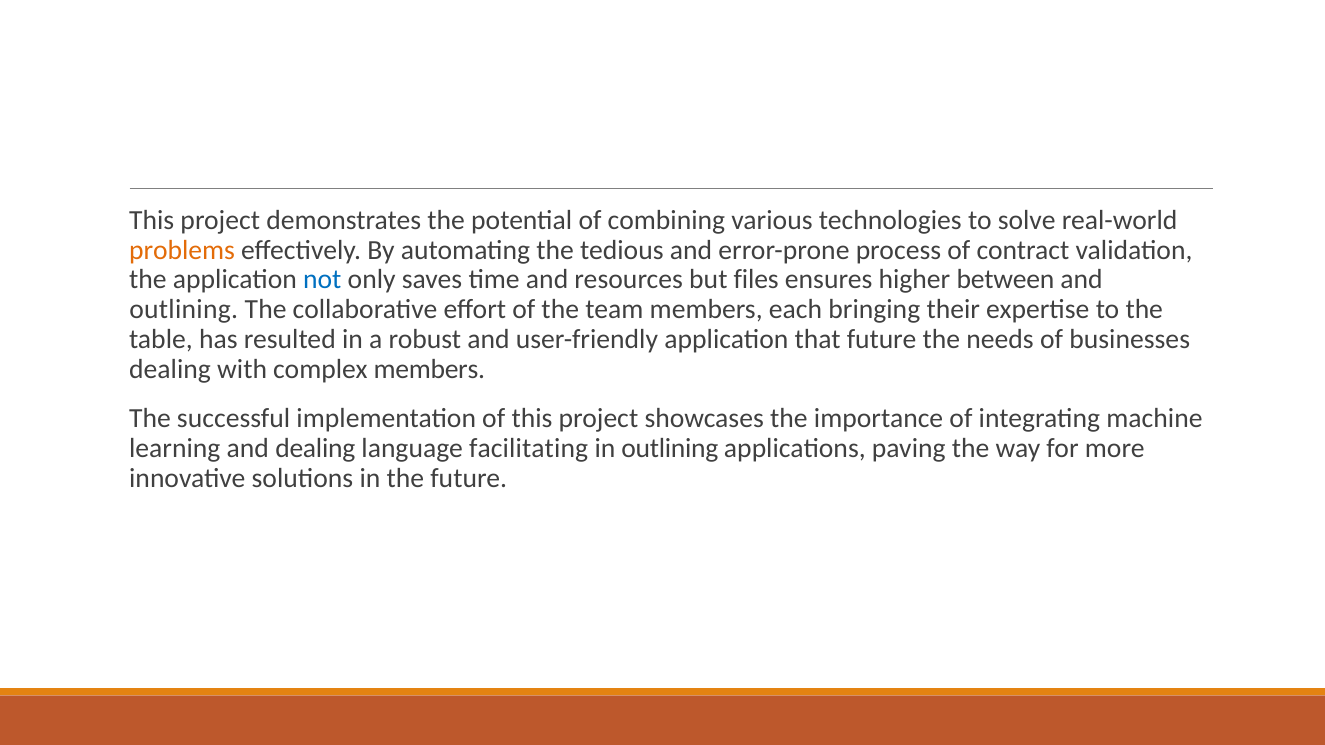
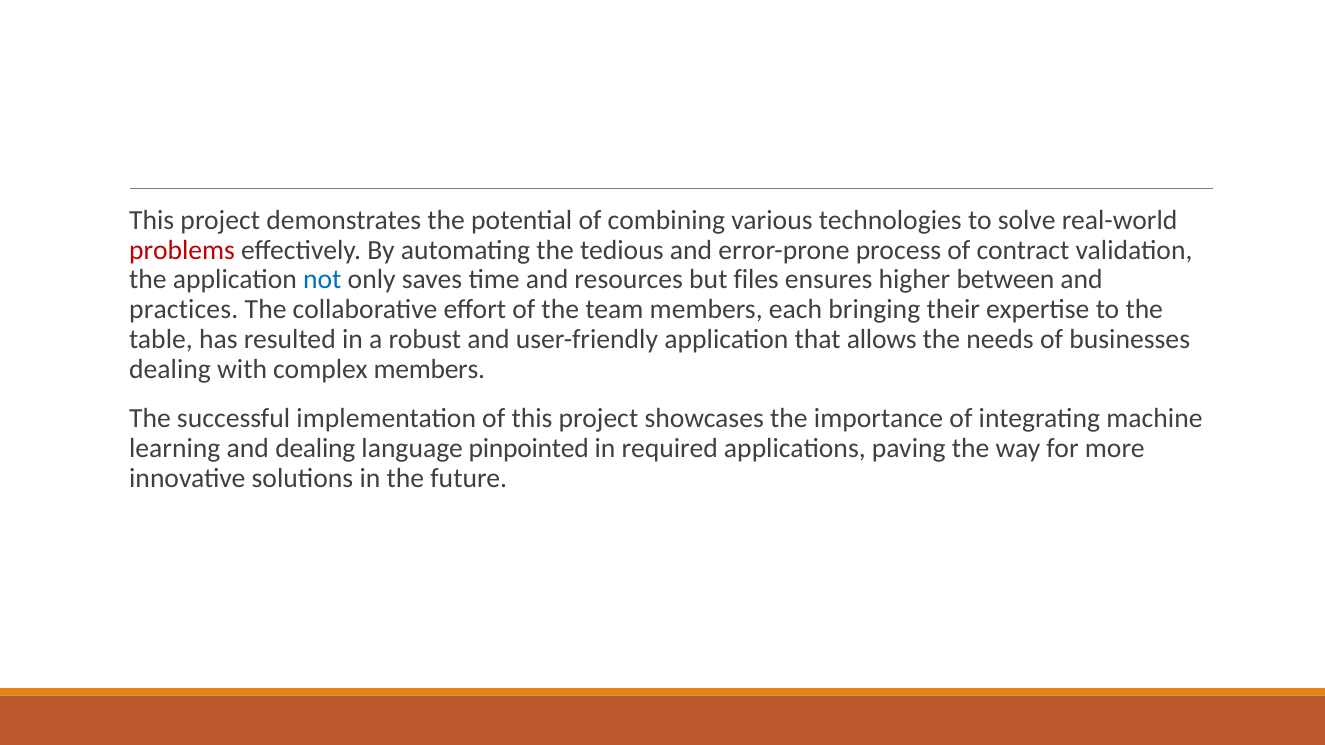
problems colour: orange -> red (182, 250)
outlining: outlining -> practices (184, 310)
that future: future -> allows (882, 340)
facilitating: facilitating -> pinpointed (529, 448)
in outlining: outlining -> required (670, 448)
